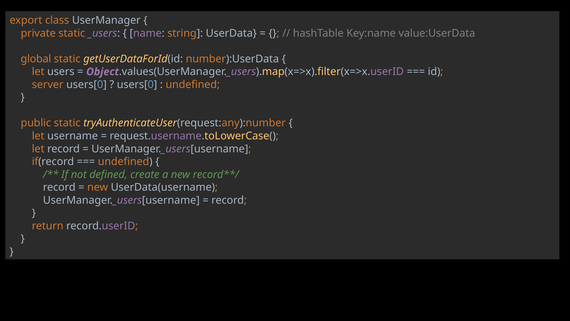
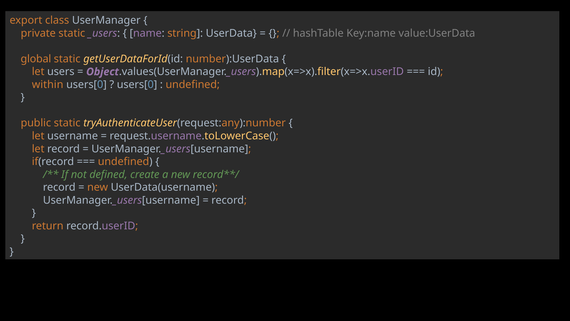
server: server -> within (48, 85)
